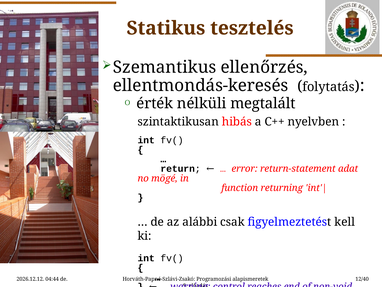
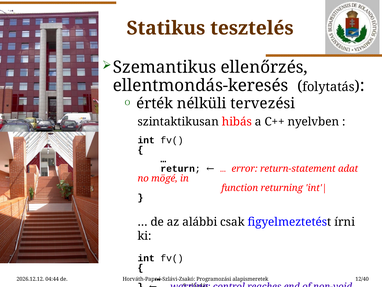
megtalált: megtalált -> tervezési (263, 103)
kell: kell -> írni (345, 222)
